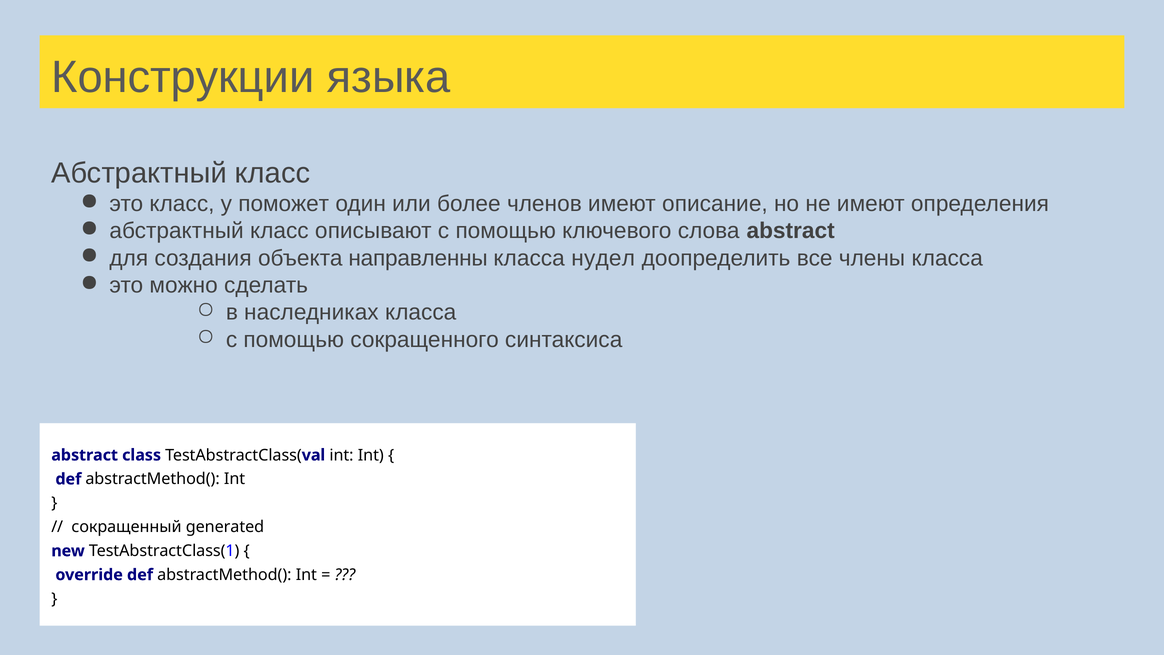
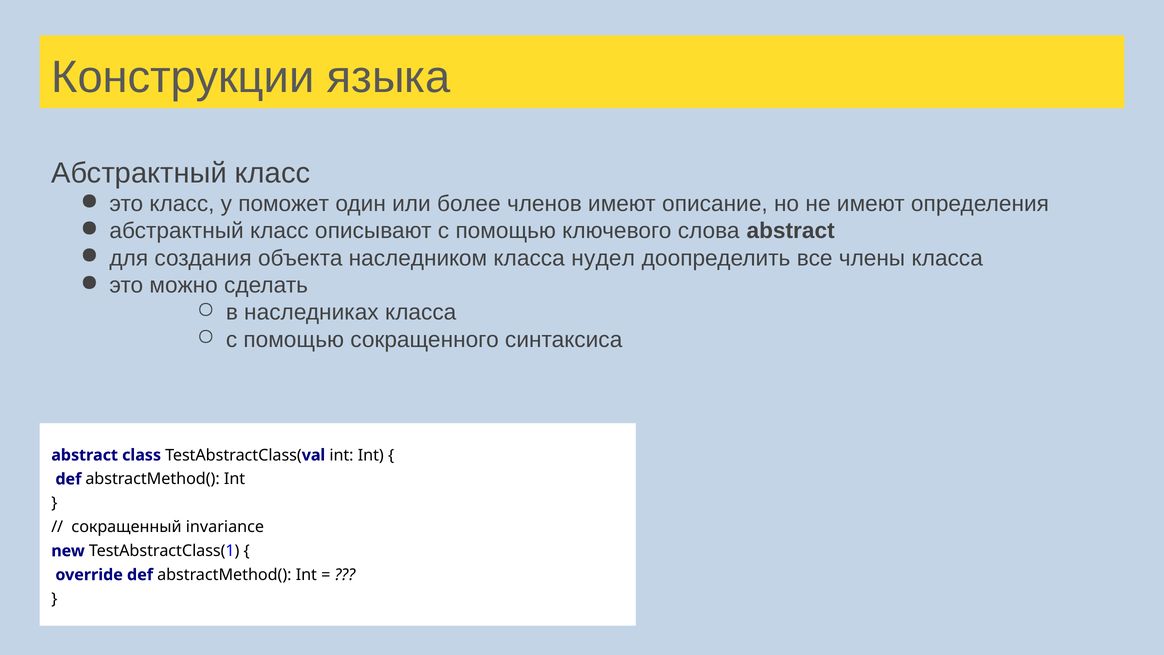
направленны: направленны -> наследником (418, 258)
generated: generated -> invariance (225, 527)
